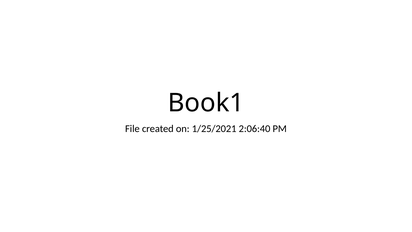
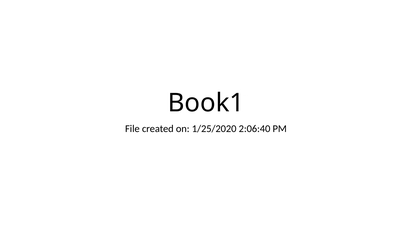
1/25/2021: 1/25/2021 -> 1/25/2020 (214, 129)
